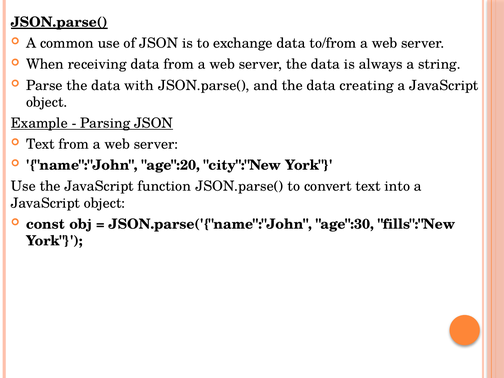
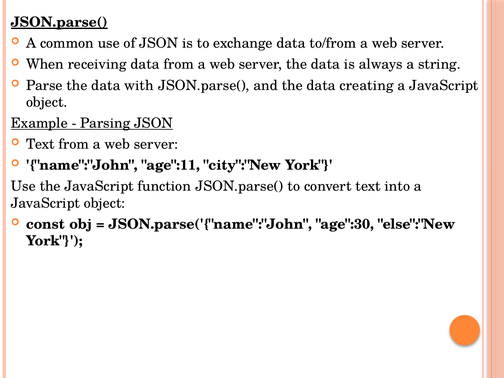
age":20: age":20 -> age":11 (171, 165)
fills":"New: fills":"New -> else":"New (417, 224)
